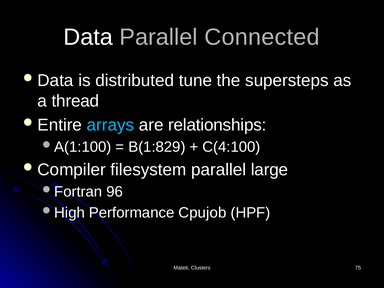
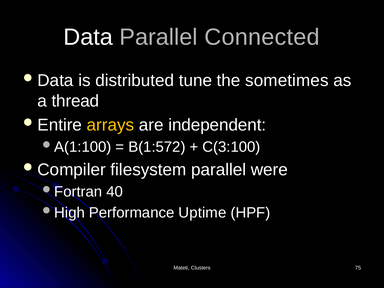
supersteps: supersteps -> sometimes (287, 81)
arrays colour: light blue -> yellow (110, 125)
relationships: relationships -> independent (217, 125)
B(1:829: B(1:829 -> B(1:572 (157, 147)
C(4:100: C(4:100 -> C(3:100 (231, 147)
large: large -> were (269, 170)
96: 96 -> 40 (115, 192)
Cpujob: Cpujob -> Uptime (202, 213)
